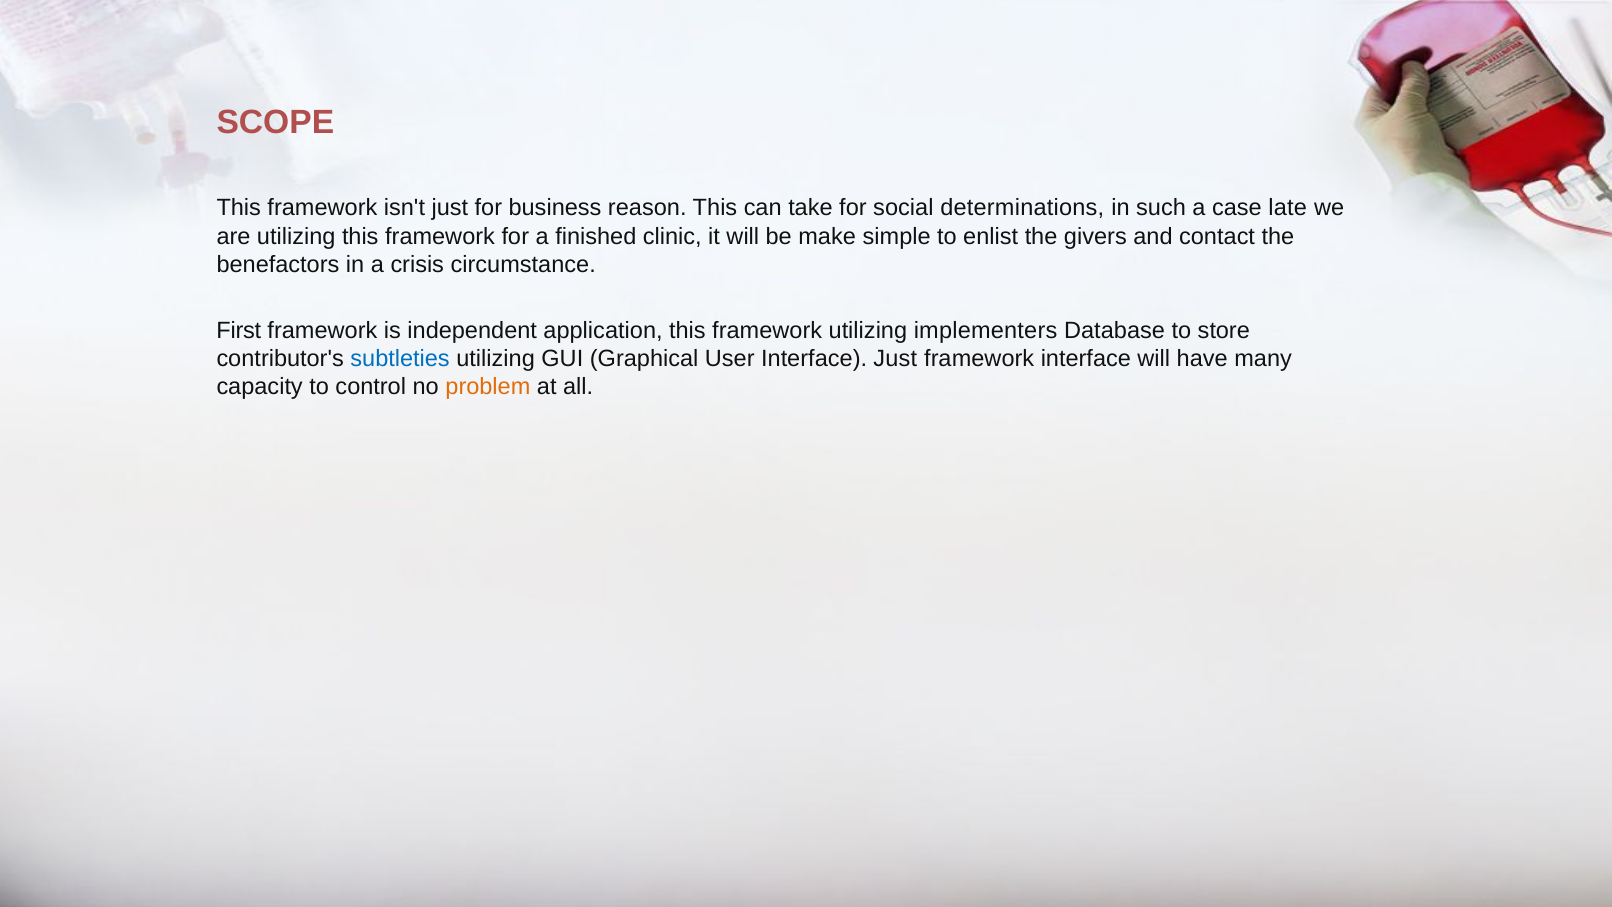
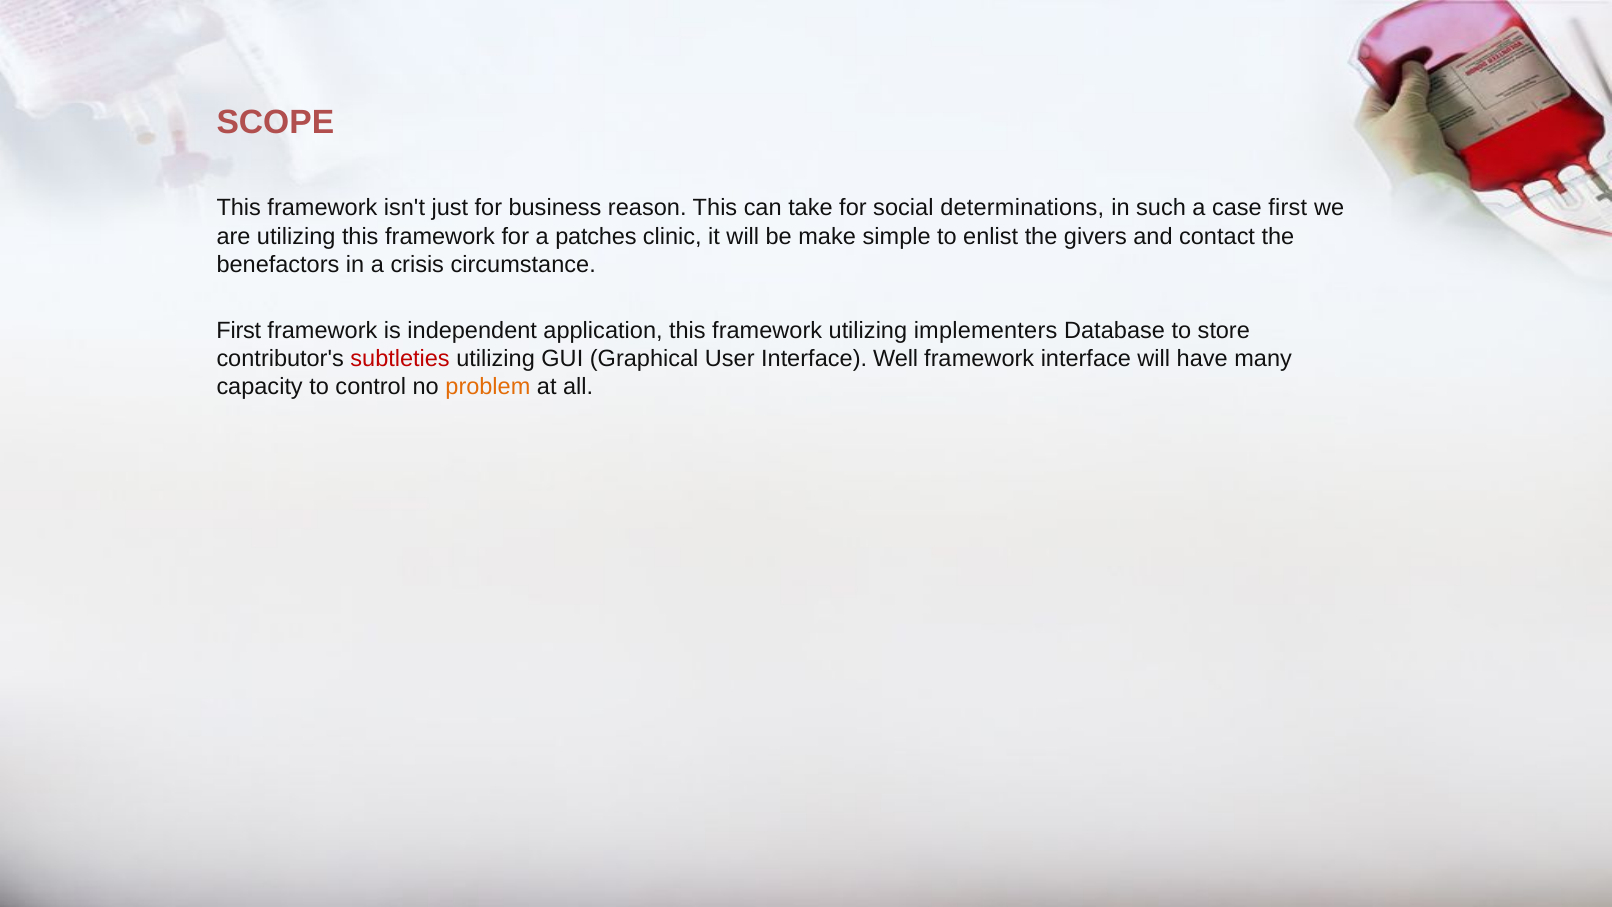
case late: late -> first (1288, 208)
finished: finished -> patches (596, 236)
subtleties colour: blue -> red (400, 359)
Interface Just: Just -> Well (896, 359)
